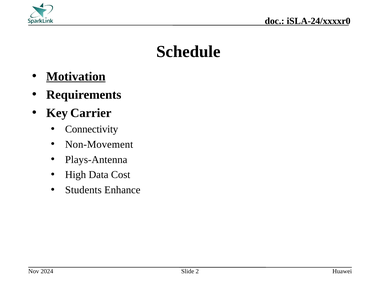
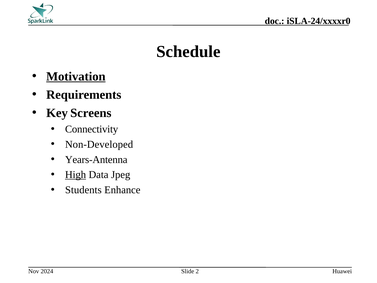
Carrier: Carrier -> Screens (91, 113)
Non-Movement: Non-Movement -> Non-Developed (99, 144)
Plays-Antenna: Plays-Antenna -> Years-Antenna (96, 159)
High underline: none -> present (76, 175)
Cost: Cost -> Jpeg (121, 175)
